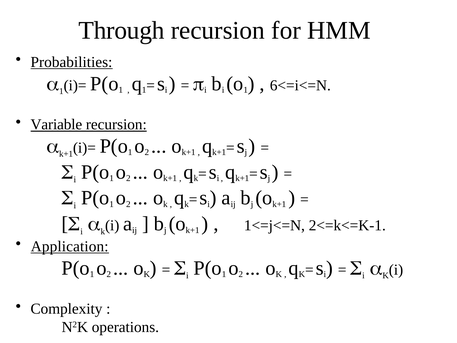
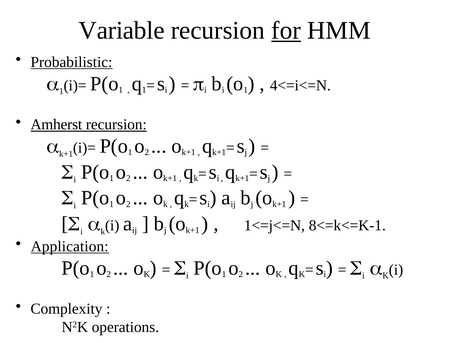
Through: Through -> Variable (122, 30)
for underline: none -> present (286, 30)
Probabilities: Probabilities -> Probabilistic (71, 62)
6<=i<=N: 6<=i<=N -> 4<=i<=N (300, 85)
Variable: Variable -> Amherst (56, 124)
2<=k<=K-1: 2<=k<=K-1 -> 8<=k<=K-1 (347, 225)
